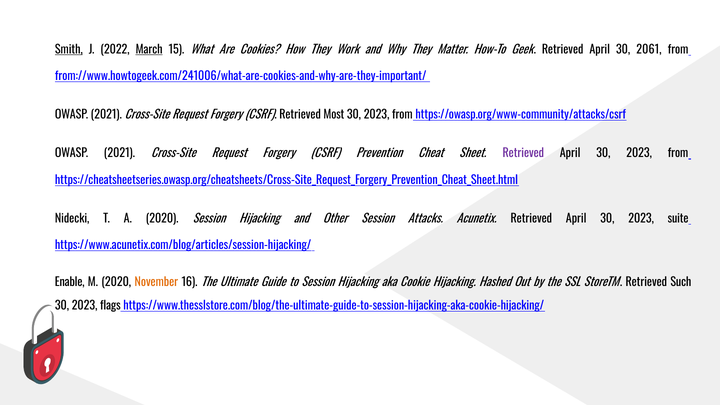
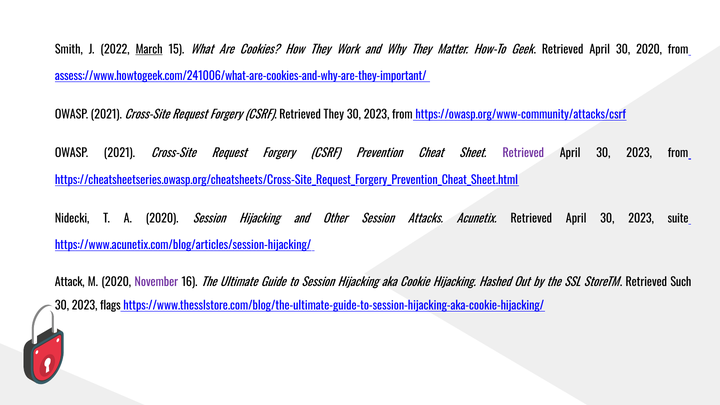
Smith underline: present -> none (69, 50)
30 2061: 2061 -> 2020 (649, 50)
from://www.howtogeek.com/241006/what-are-cookies-and-why-are-they-important/: from://www.howtogeek.com/241006/what-are-cookies-and-why-are-they-important/ -> assess://www.howtogeek.com/241006/what-are-cookies-and-why-are-they-important/ (241, 76)
Retrieved Most: Most -> They (334, 115)
Enable: Enable -> Attack (70, 282)
November colour: orange -> purple (156, 282)
